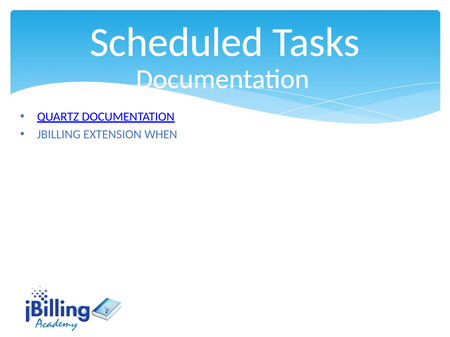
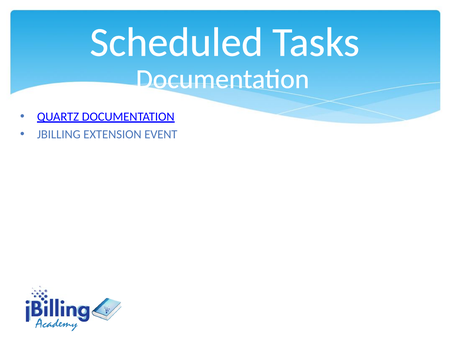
WHEN: WHEN -> EVENT (161, 135)
